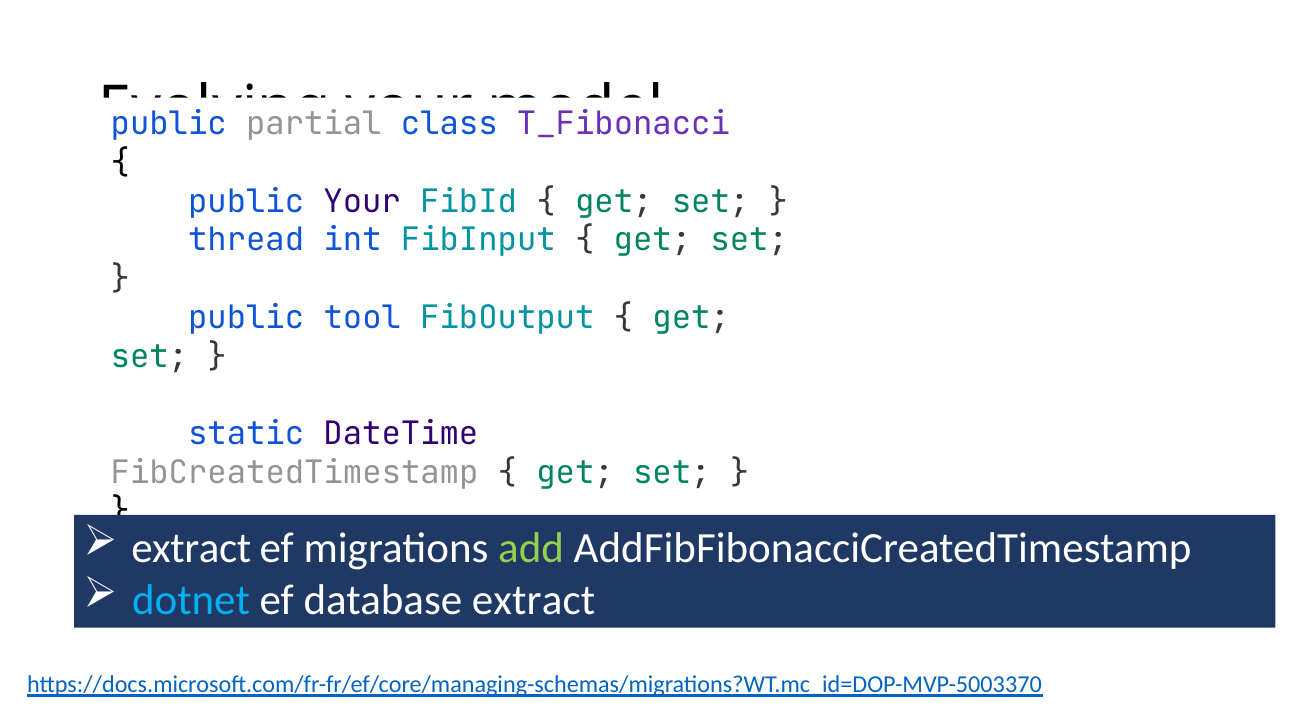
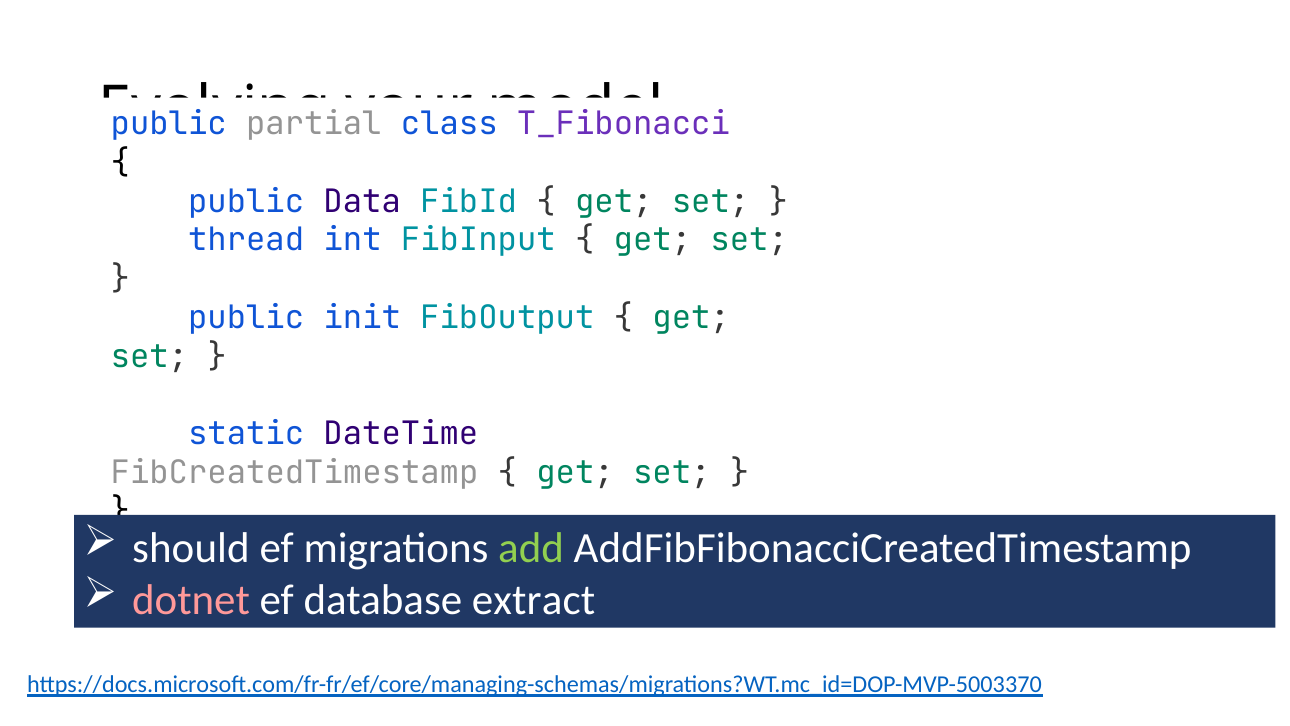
public Your: Your -> Data (362, 201)
tool: tool -> init (362, 318)
extract: extract -> should (191, 548)
dotnet colour: light blue -> pink (191, 600)
